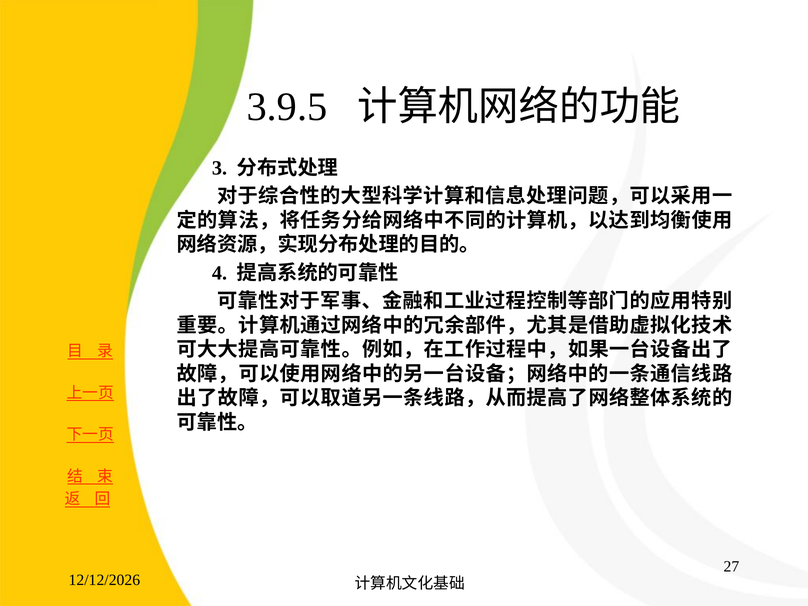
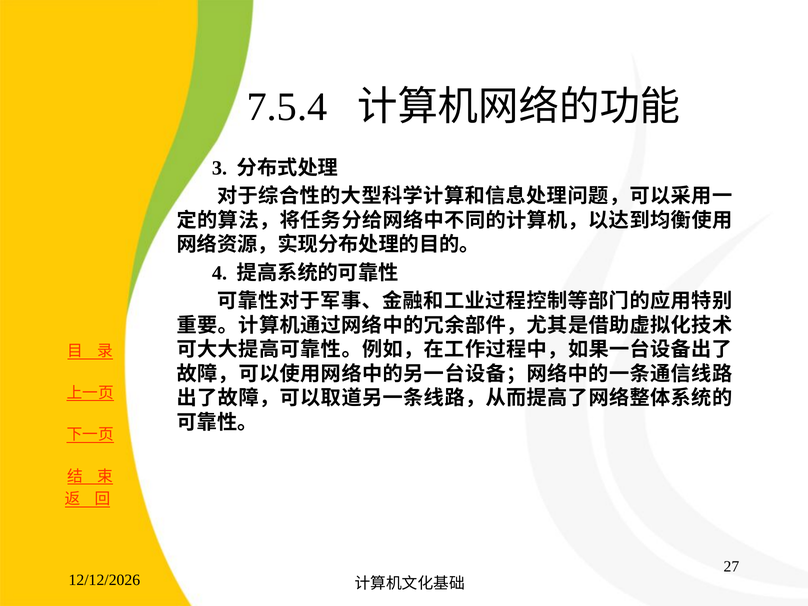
3.9.5: 3.9.5 -> 7.5.4 (287, 107)
